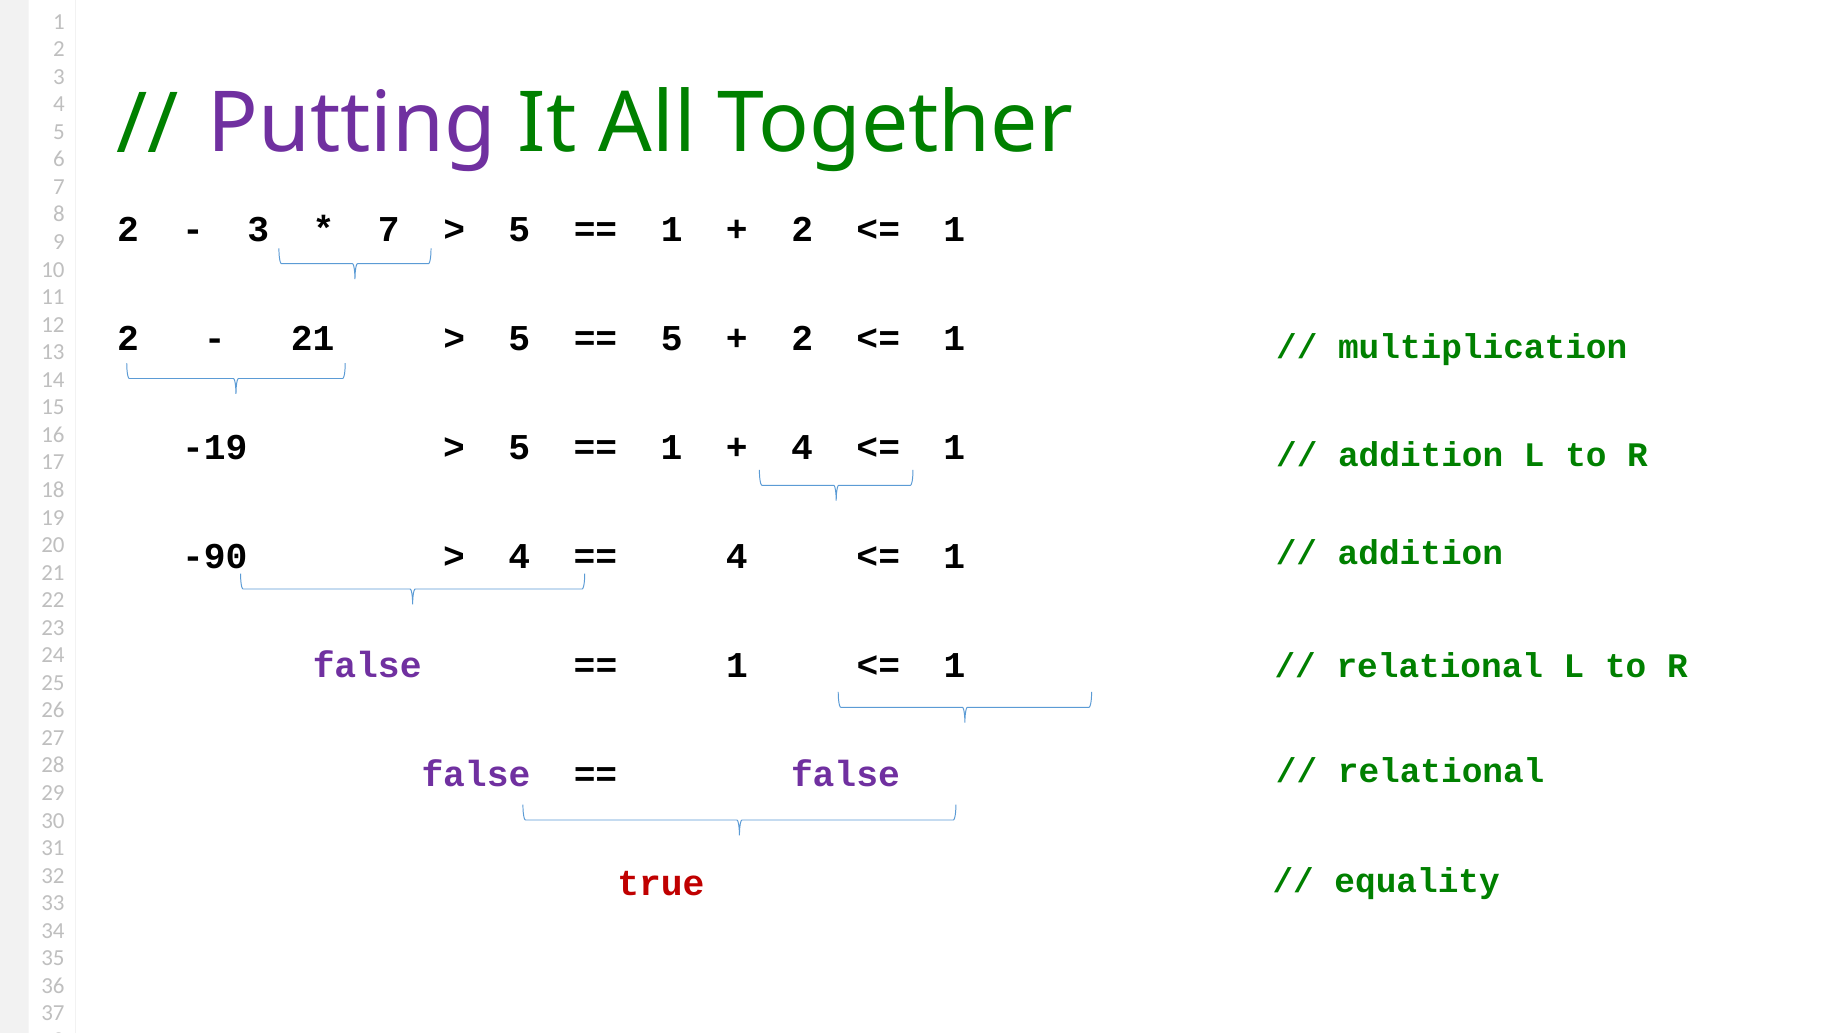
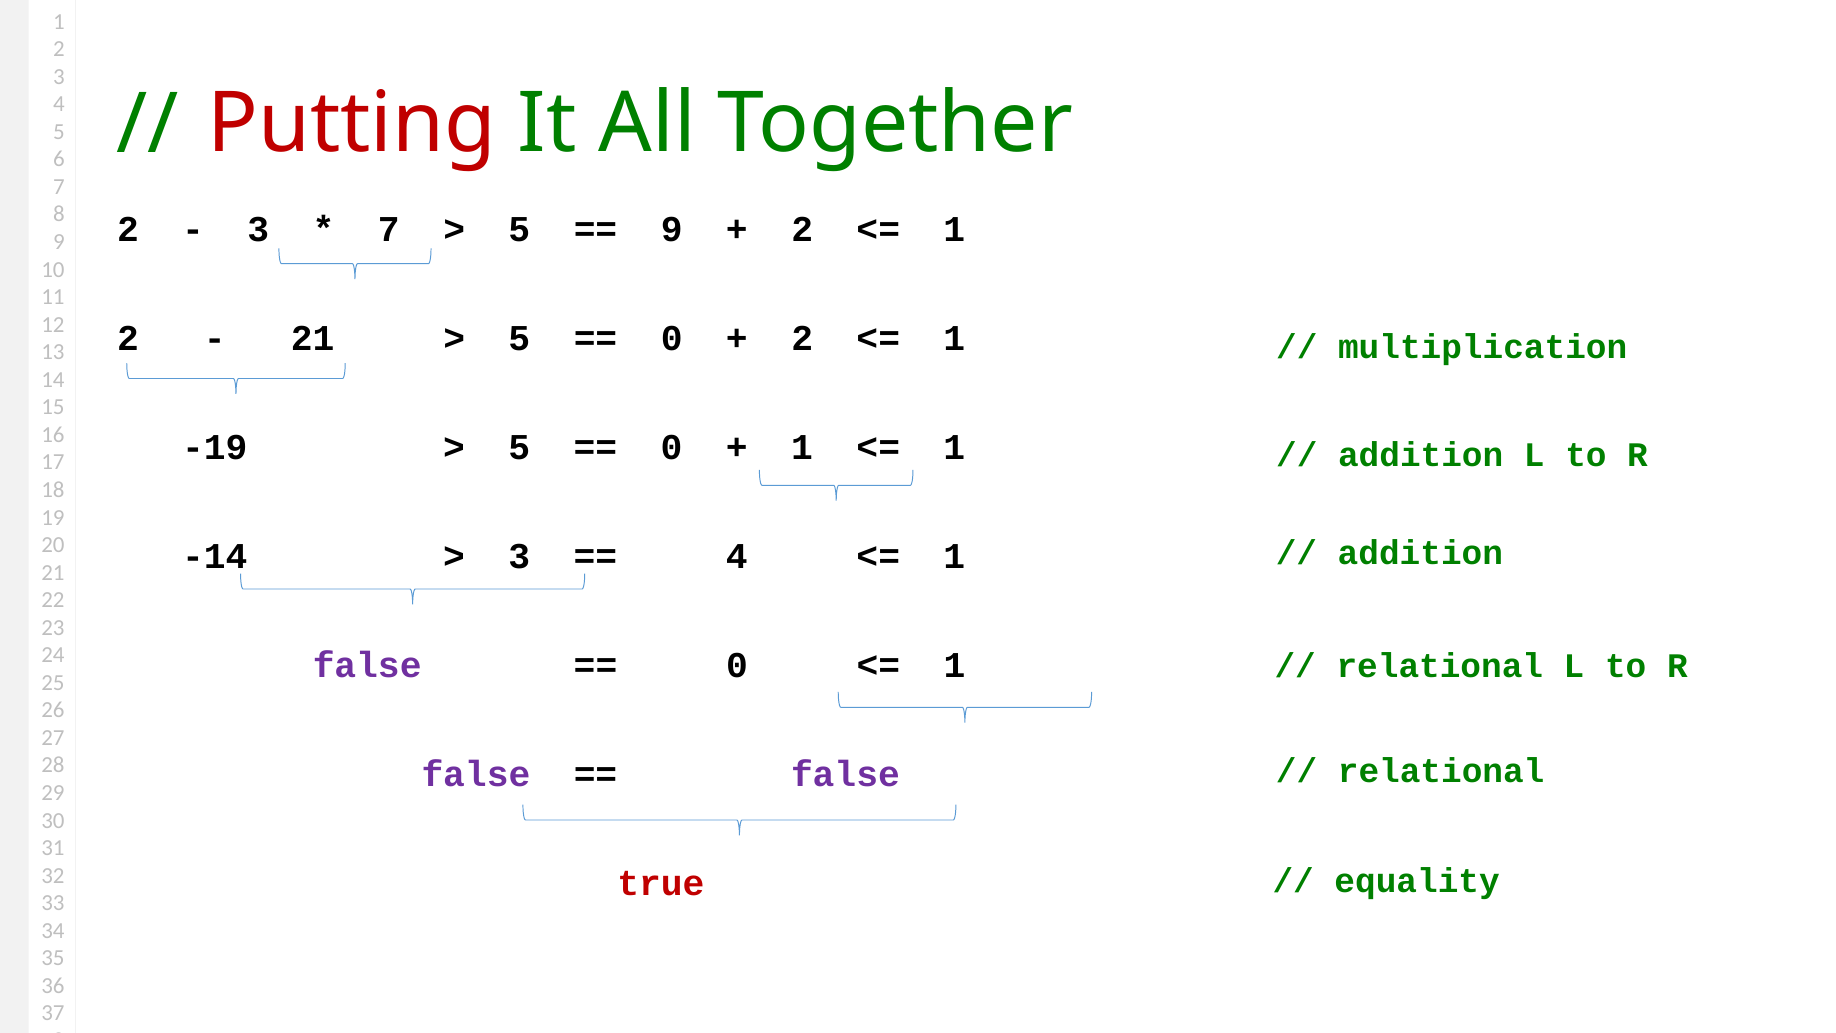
Putting colour: purple -> red (352, 123)
1: 1 -> 9 (672, 230)
5: 5 -> 0 (672, 339)
1: 1 -> 0 (671, 447)
4: 4 -> 1 (802, 447)
-90: -90 -> -14 (215, 556)
4: 4 -> 3 (519, 556)
1: 1 -> 0 (737, 665)
